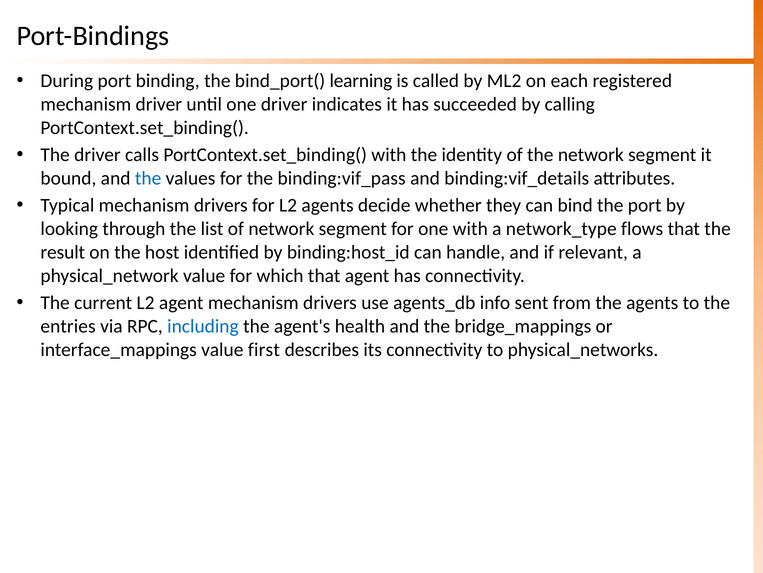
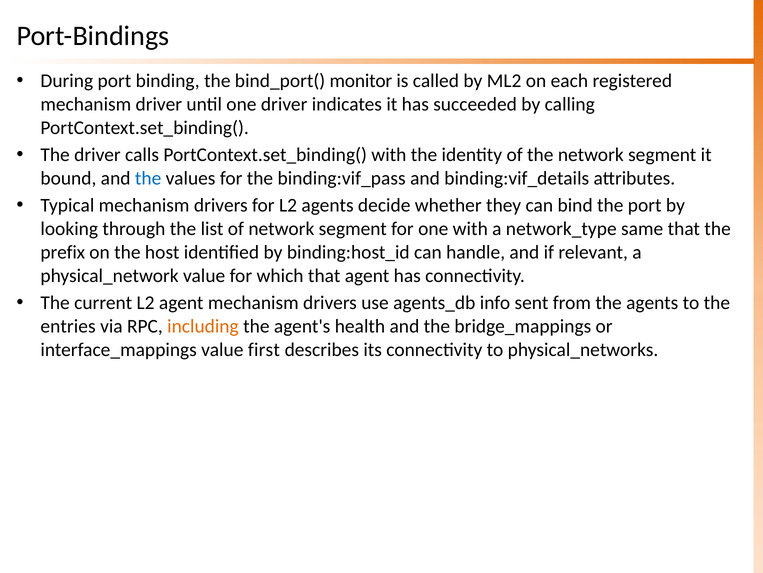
learning: learning -> monitor (361, 81)
flows: flows -> same (642, 229)
result: result -> prefix (63, 252)
including colour: blue -> orange (203, 326)
